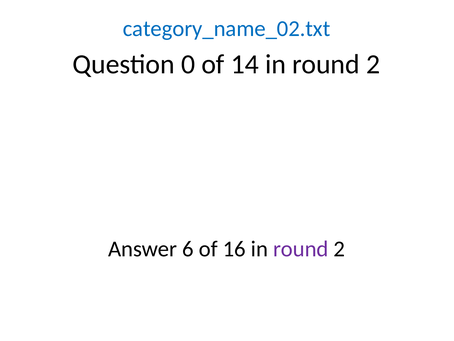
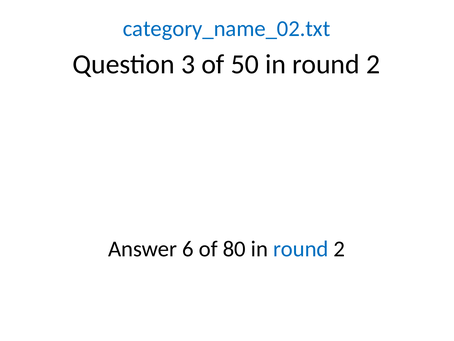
0: 0 -> 3 (188, 64)
14: 14 -> 50 (245, 64)
16: 16 -> 80 (234, 249)
round colour: purple -> blue (301, 249)
